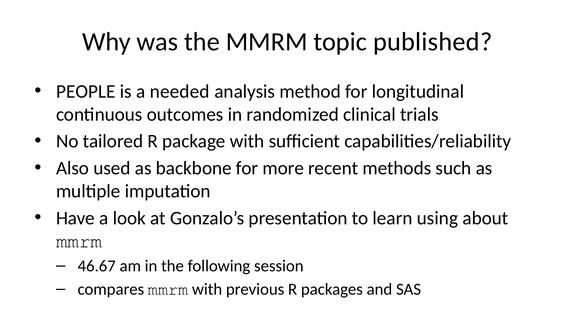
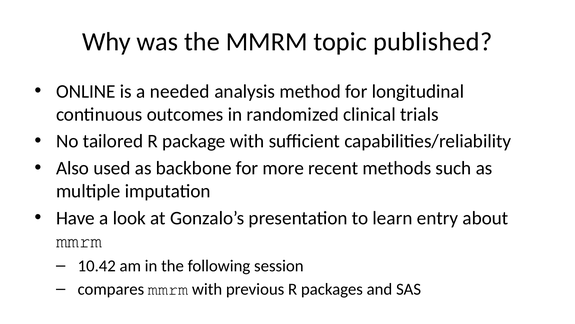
PEOPLE: PEOPLE -> ONLINE (86, 91)
using: using -> entry (437, 218)
46.67: 46.67 -> 10.42 (97, 265)
